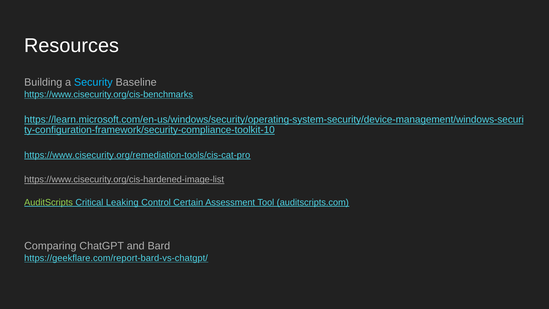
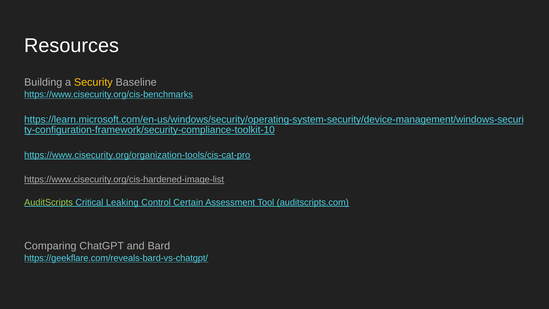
Security colour: light blue -> yellow (93, 82)
https://www.cisecurity.org/remediation-tools/cis-cat-pro: https://www.cisecurity.org/remediation-tools/cis-cat-pro -> https://www.cisecurity.org/organization-tools/cis-cat-pro (137, 155)
https://geekflare.com/report-bard-vs-chatgpt/: https://geekflare.com/report-bard-vs-chatgpt/ -> https://geekflare.com/reveals-bard-vs-chatgpt/ (116, 258)
